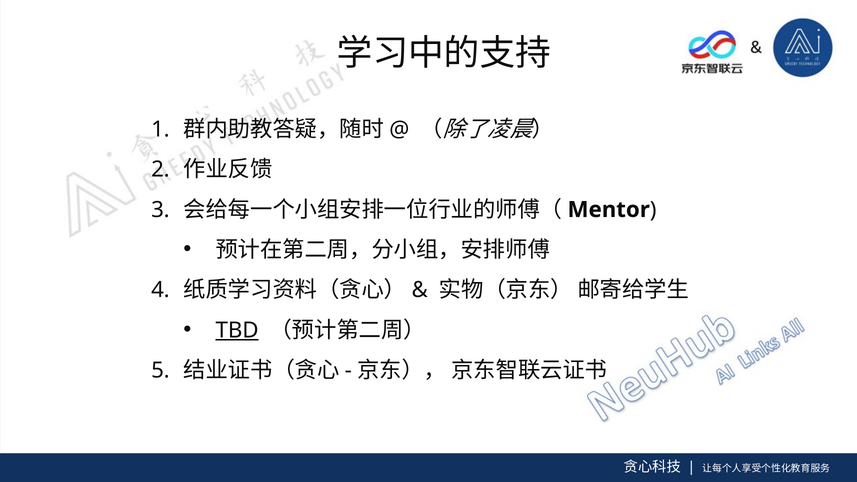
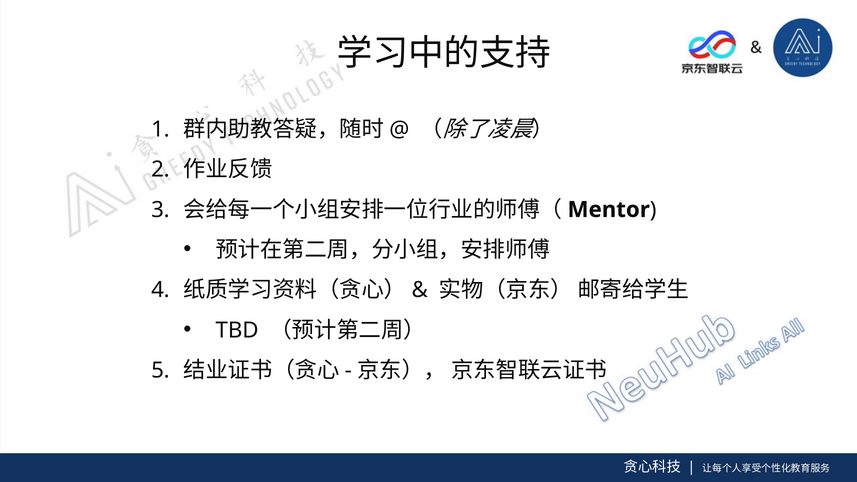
TBD underline: present -> none (237, 330)
